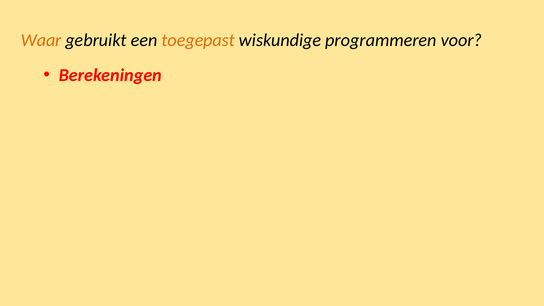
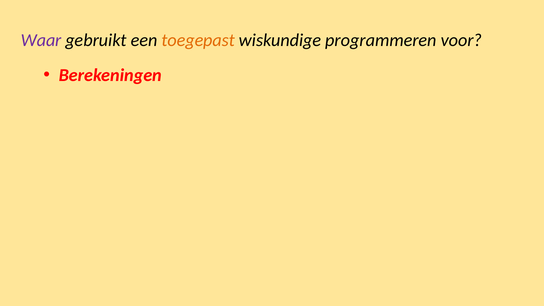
Waar colour: orange -> purple (41, 40)
